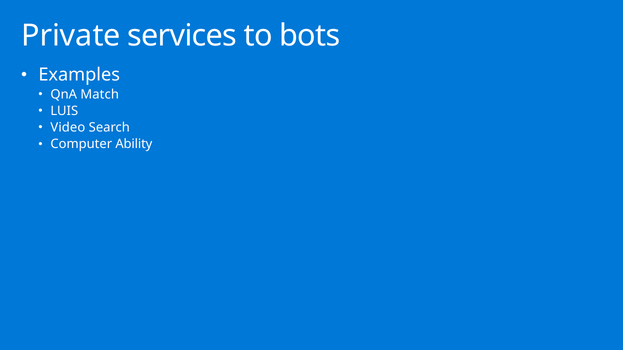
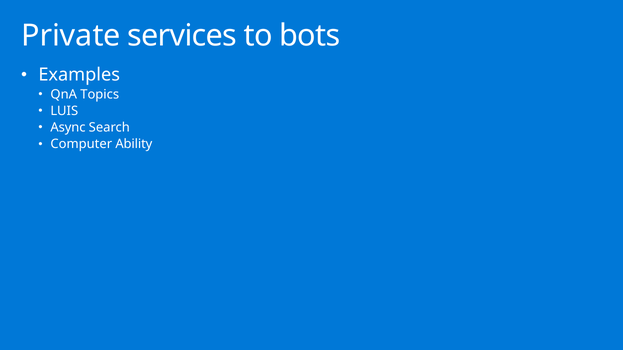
Match: Match -> Topics (100, 95)
Video: Video -> Async (68, 128)
